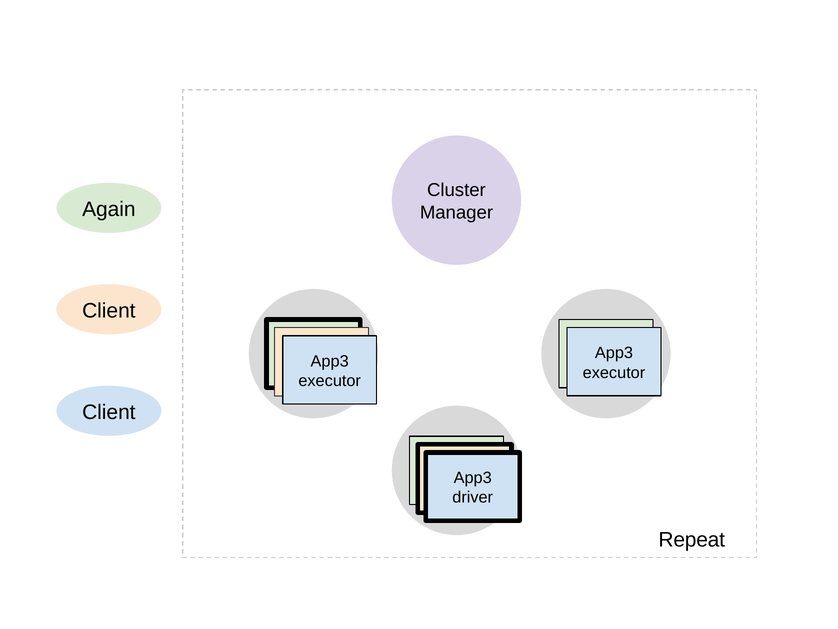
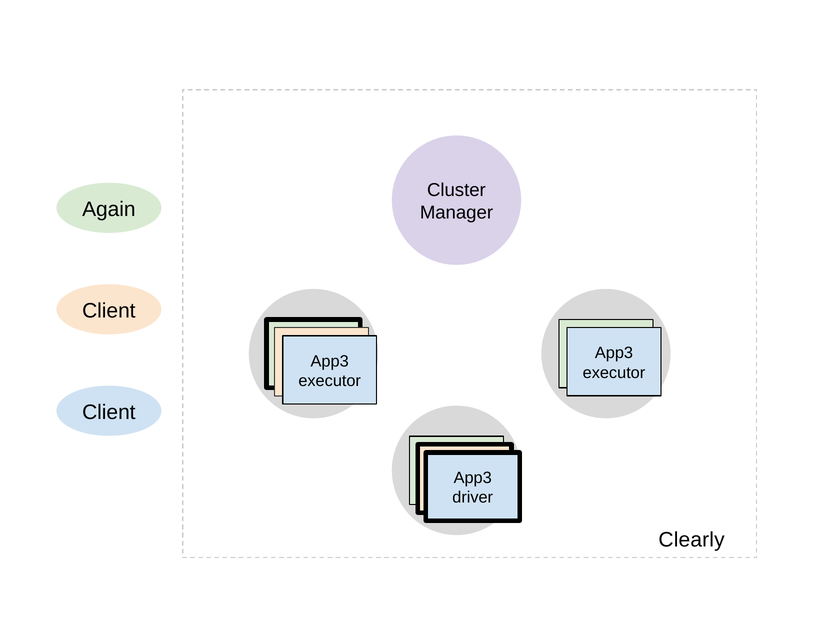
Repeat: Repeat -> Clearly (692, 539)
